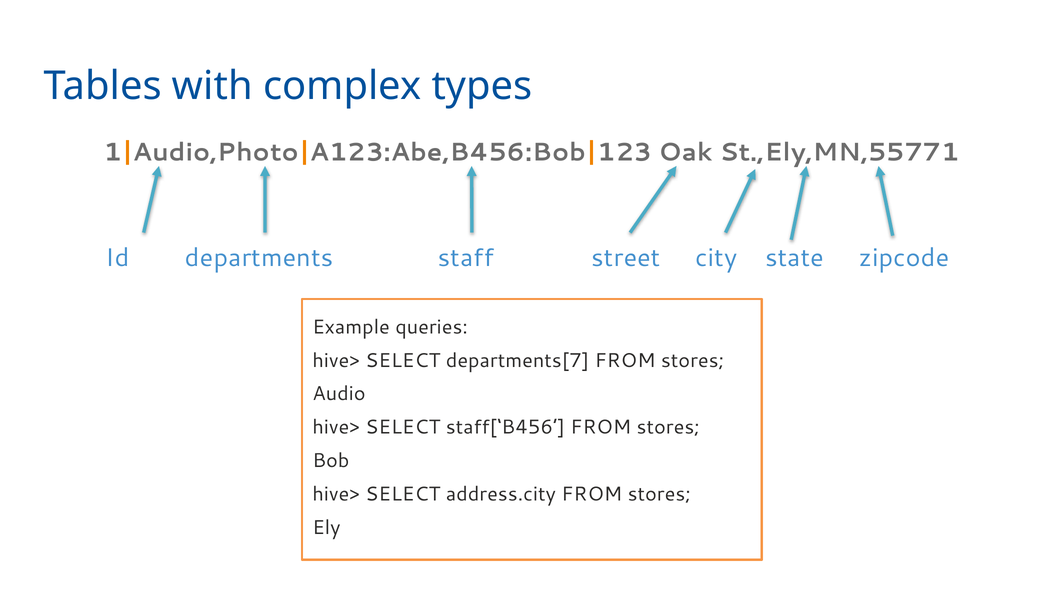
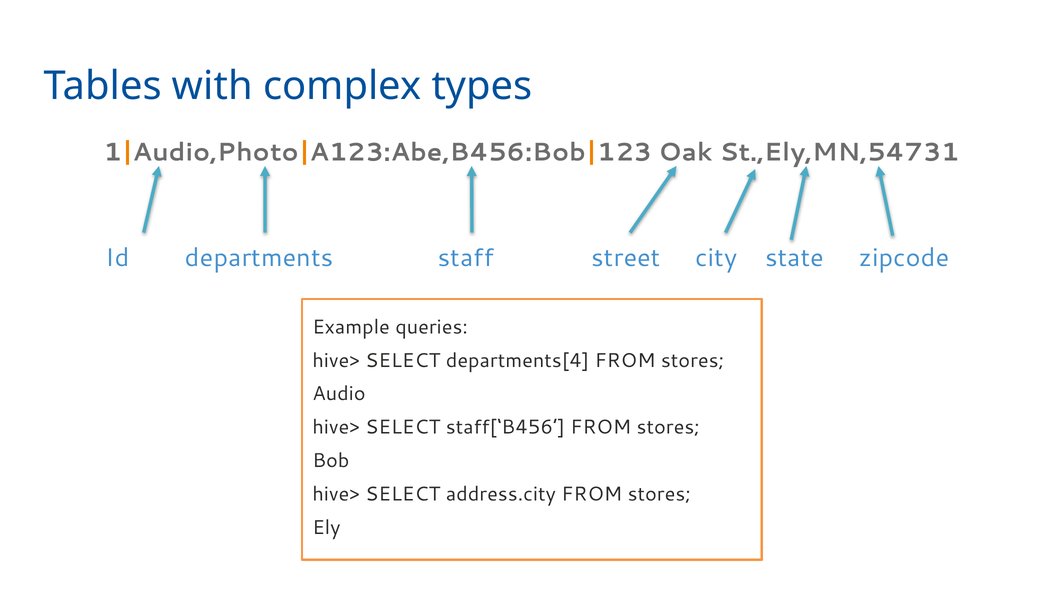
St.,Ely,MN,55771: St.,Ely,MN,55771 -> St.,Ely,MN,54731 (840, 153)
departments[7: departments[7 -> departments[4 (517, 361)
